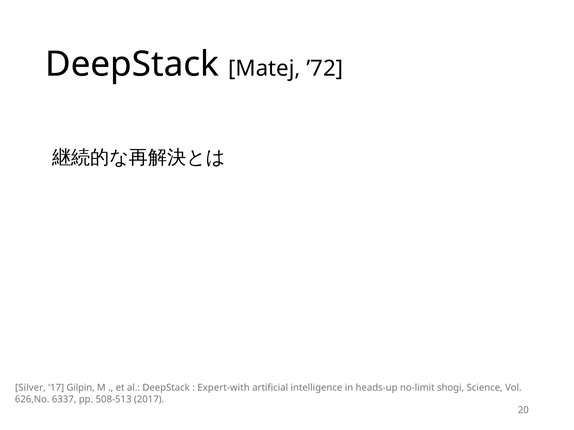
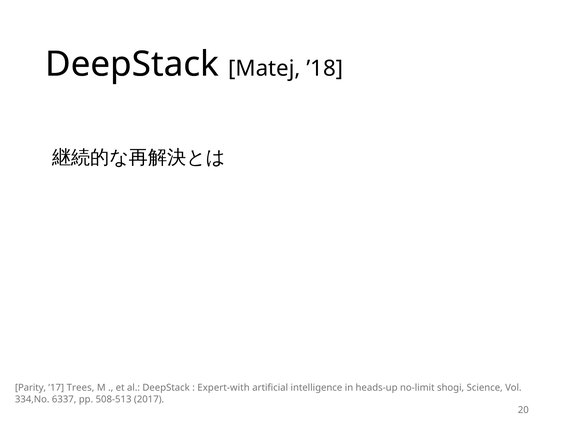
’72: ’72 -> ’18 (325, 68)
Silver: Silver -> Parity (30, 388)
Gilpin: Gilpin -> Trees (80, 388)
626,No: 626,No -> 334,No (32, 400)
